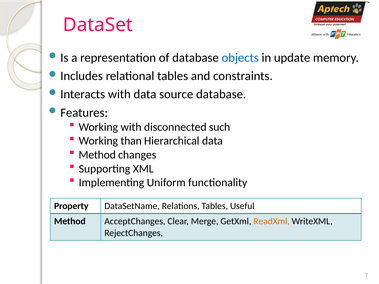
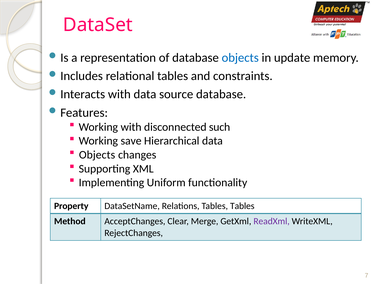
than: than -> save (131, 141)
Method: Method -> Objects (97, 155)
Tables Useful: Useful -> Tables (242, 206)
ReadXml colour: orange -> purple (272, 222)
